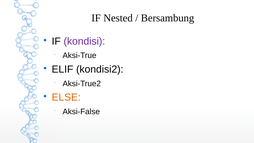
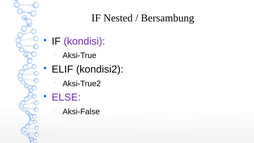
ELSE colour: orange -> purple (66, 97)
